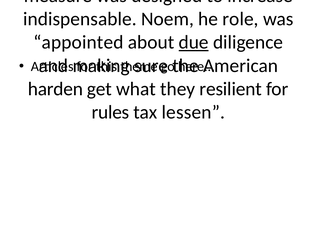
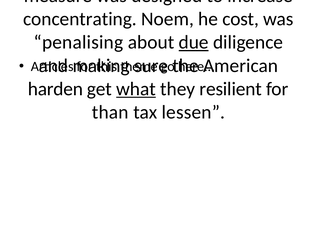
indispensable: indispensable -> concentrating (80, 19)
role: role -> cost (241, 19)
appointed: appointed -> penalising (78, 42)
what underline: none -> present (136, 89)
rules: rules -> than (110, 112)
